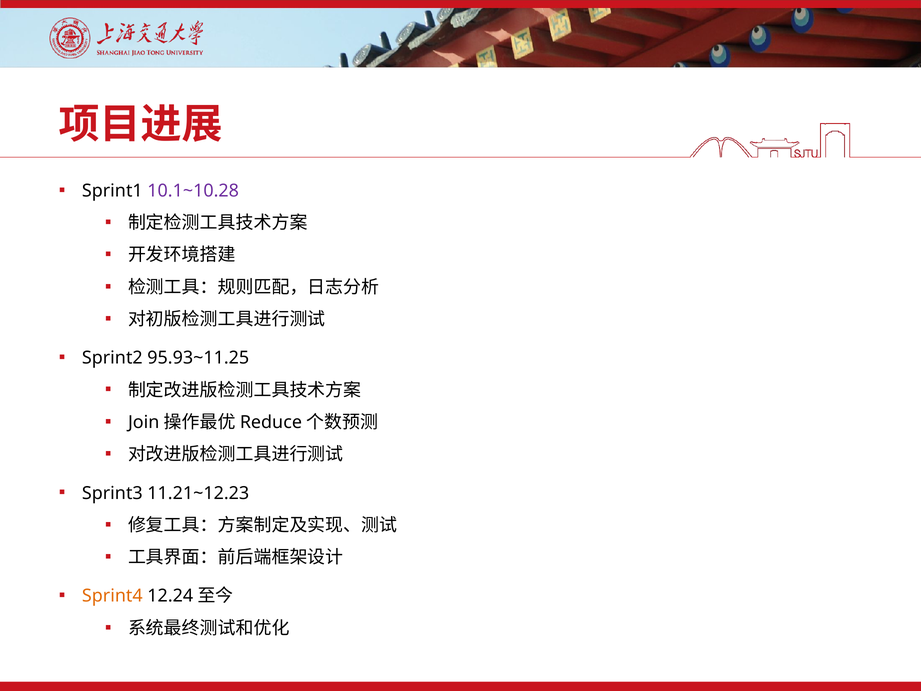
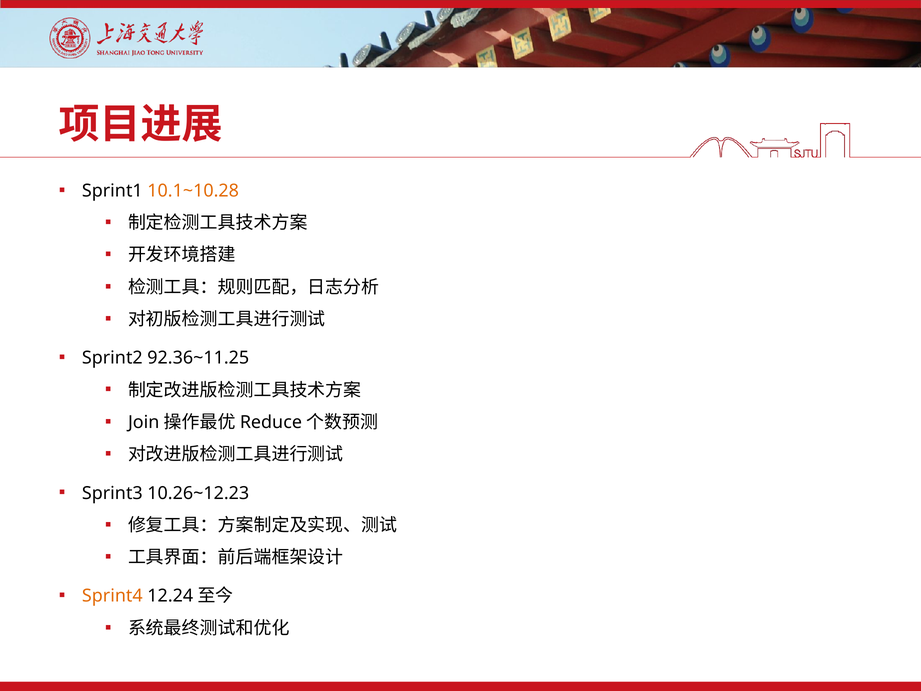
10.1~10.28 colour: purple -> orange (193, 191)
95.93~11.25: 95.93~11.25 -> 92.36~11.25 (198, 358)
11.21~12.23: 11.21~12.23 -> 10.26~12.23 (198, 493)
